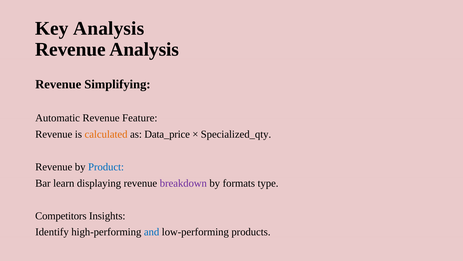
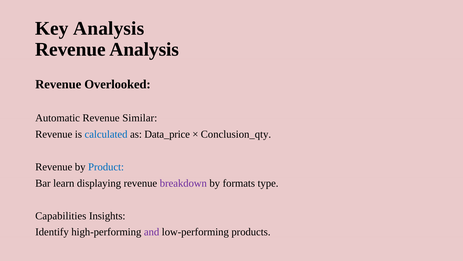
Simplifying: Simplifying -> Overlooked (117, 84)
Feature: Feature -> Similar (140, 118)
calculated colour: orange -> blue (106, 134)
Specialized_qty: Specialized_qty -> Conclusion_qty (236, 134)
Competitors: Competitors -> Capabilities (61, 215)
and colour: blue -> purple (152, 232)
